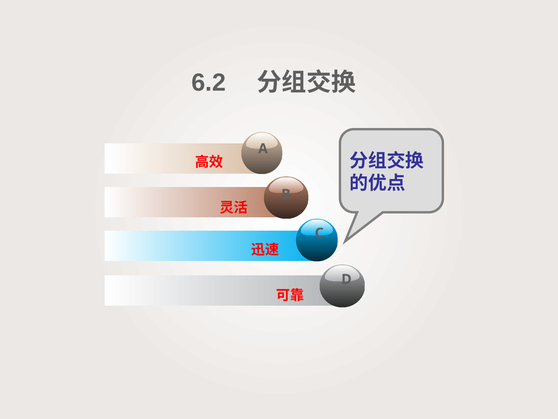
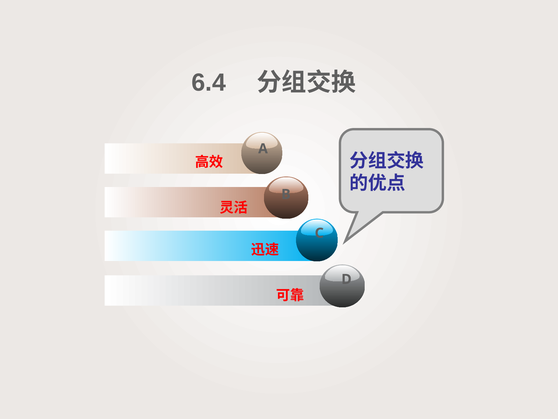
6.2: 6.2 -> 6.4 (209, 83)
